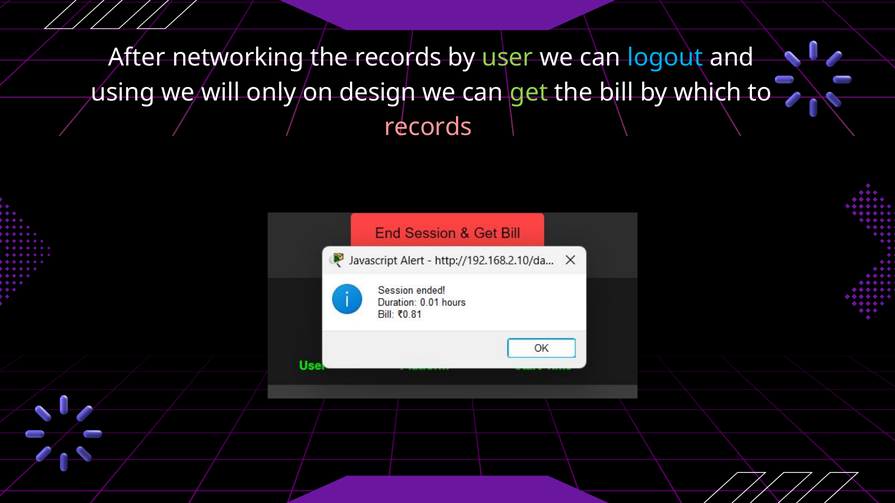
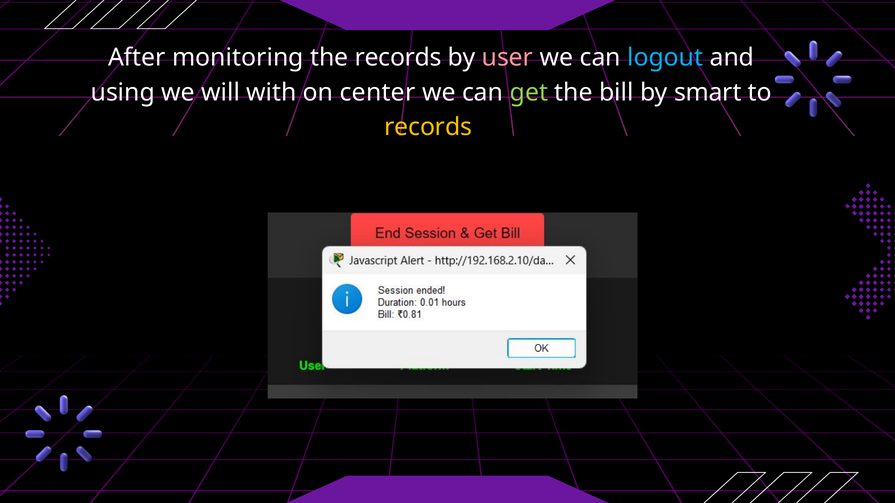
networking: networking -> monitoring (238, 58)
user colour: light green -> pink (507, 58)
only: only -> with (271, 92)
design: design -> center (378, 92)
which: which -> smart (708, 92)
records colour: pink -> yellow (428, 127)
